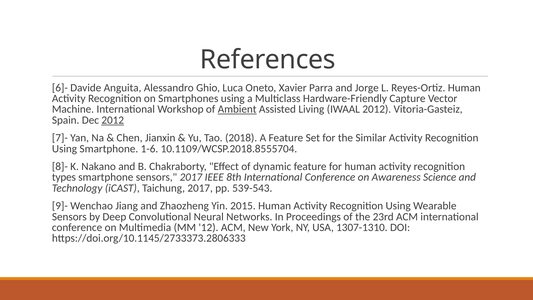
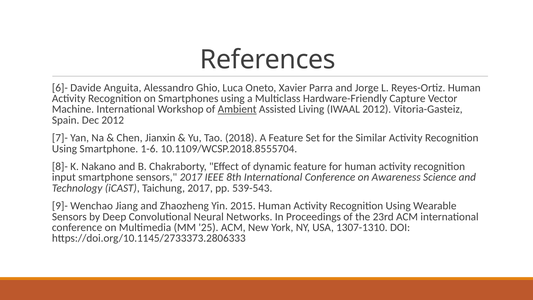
2012 underline: present -> none (113, 120)
types: types -> input (64, 177)
12: 12 -> 25 (208, 227)
